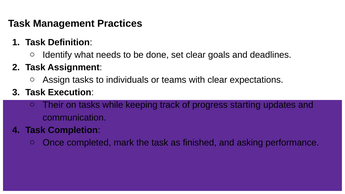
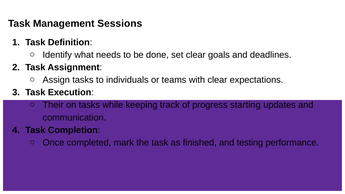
Practices: Practices -> Sessions (120, 24)
asking: asking -> testing (250, 143)
